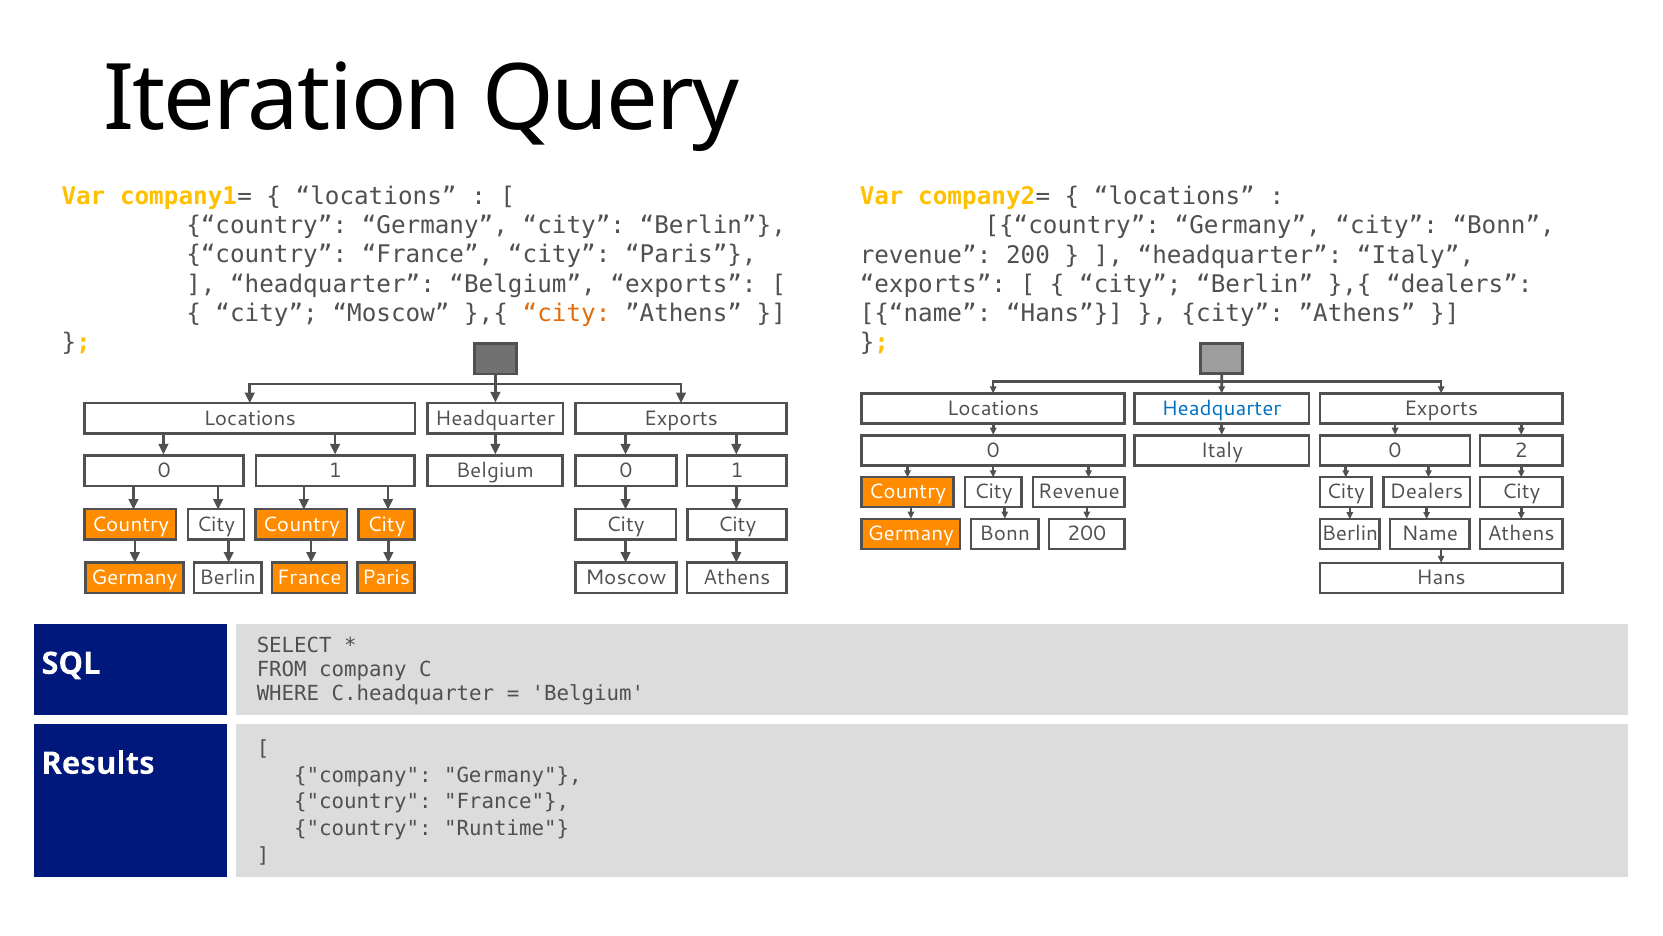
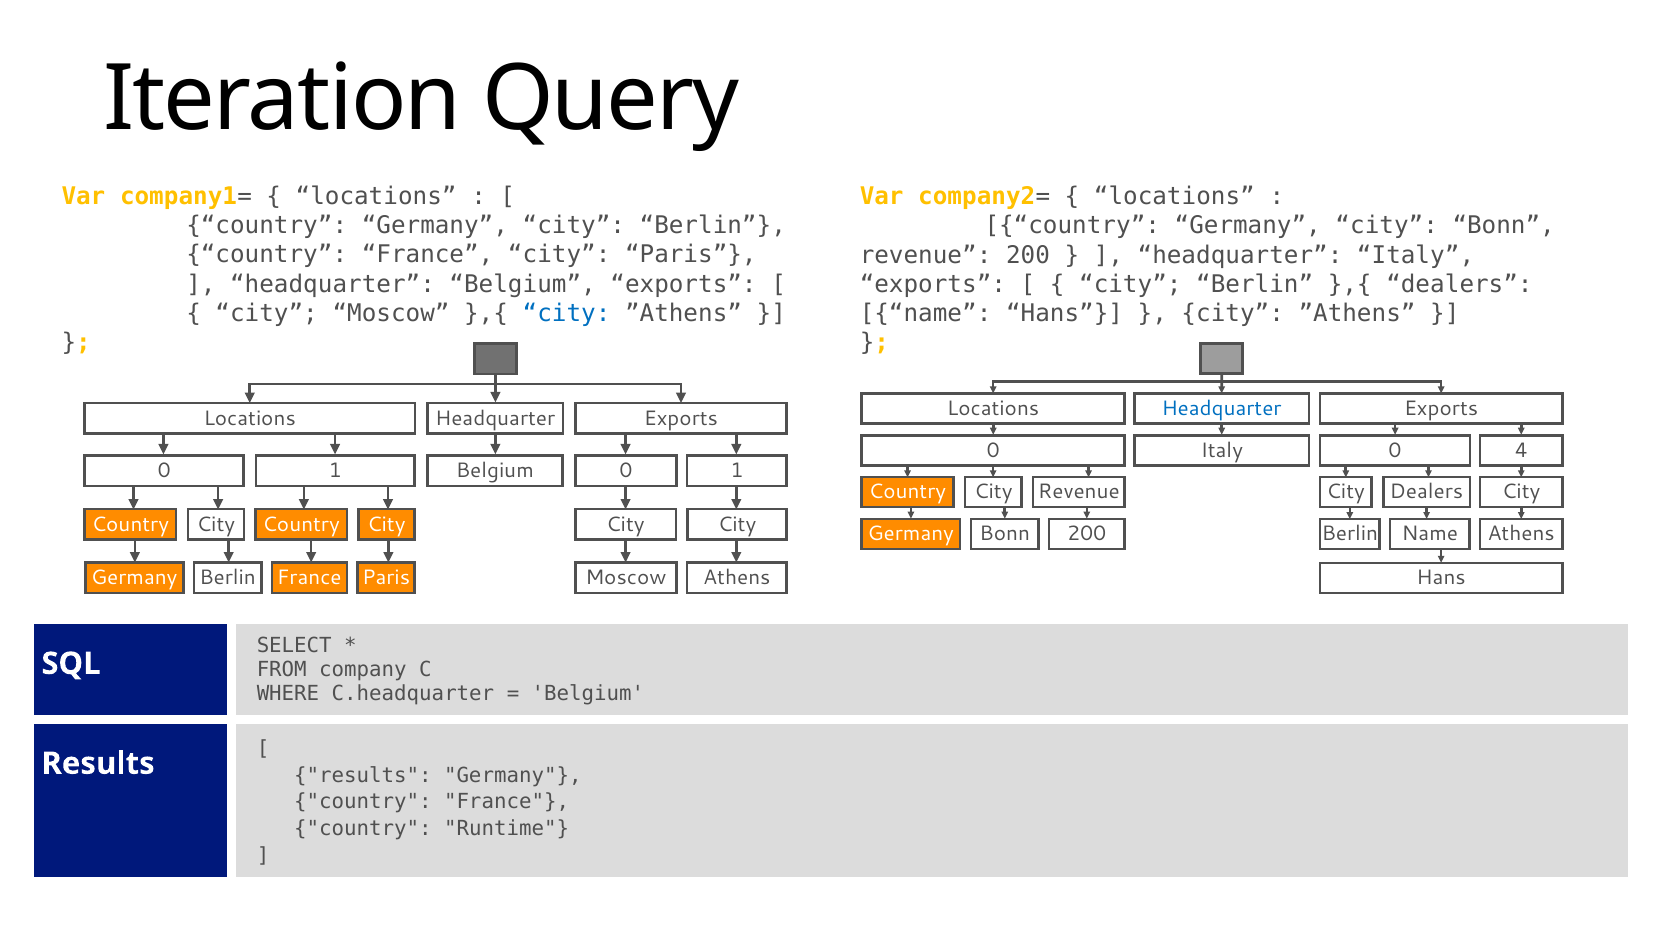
city colour: orange -> blue (567, 313)
2: 2 -> 4 (1521, 450)
company: company -> results (363, 775)
